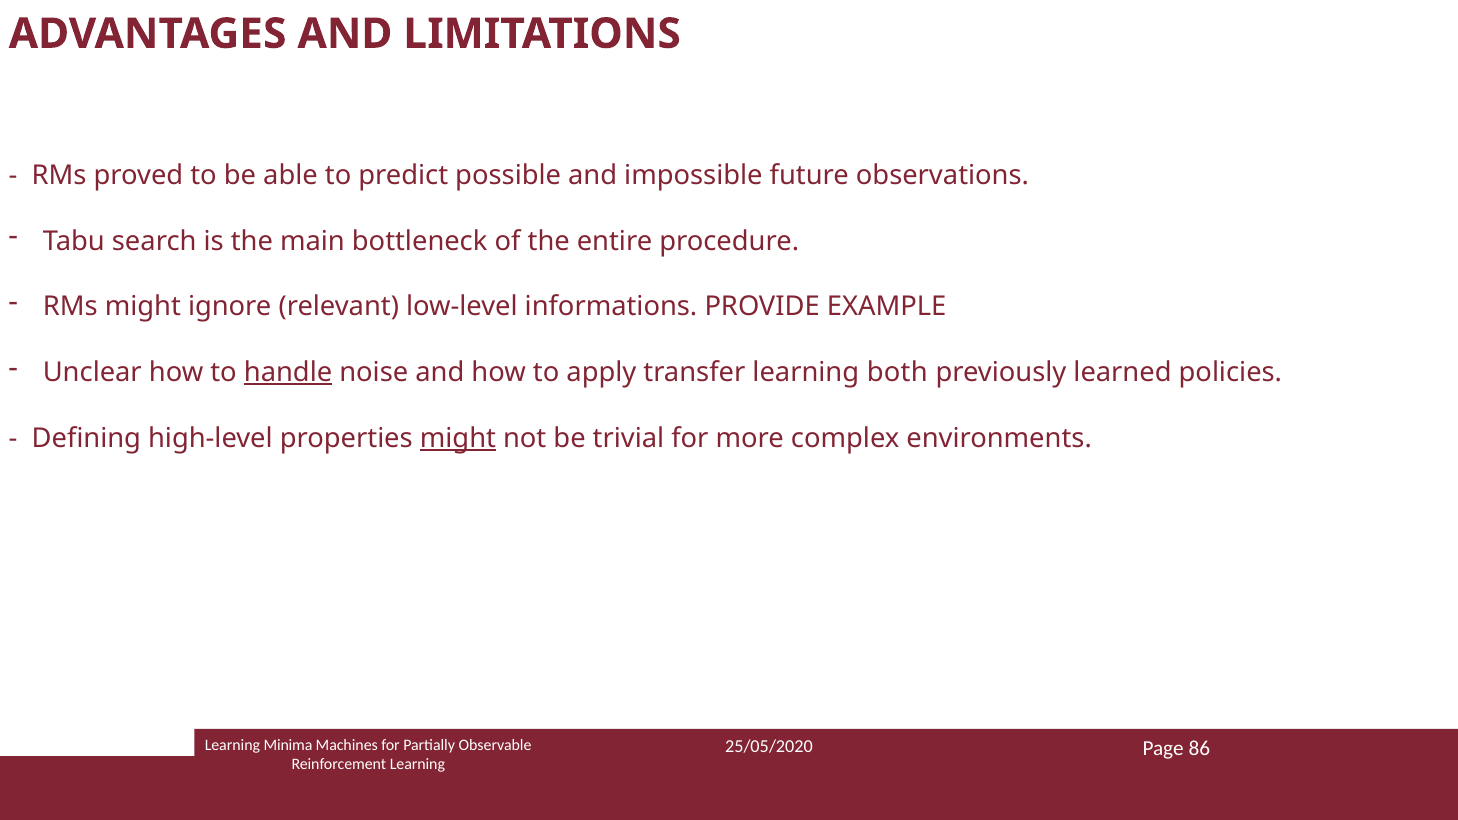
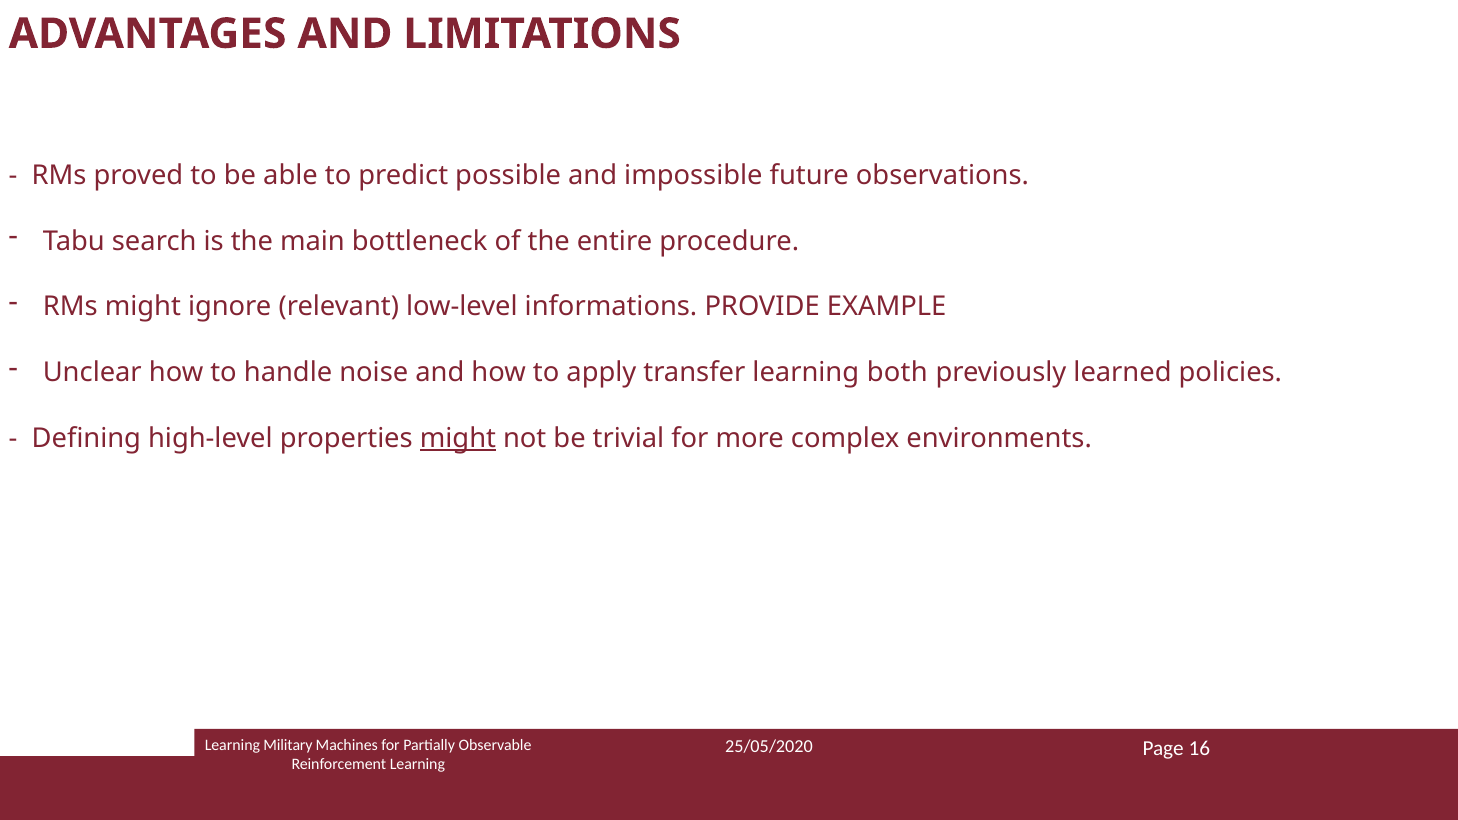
handle underline: present -> none (288, 373)
Minima: Minima -> Military (288, 745)
86: 86 -> 16 (1199, 749)
